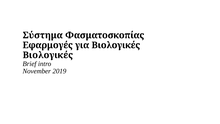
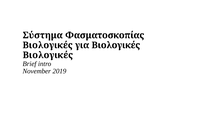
Εφαρμογές: Εφαρμογές -> Βιολογικές (48, 45)
